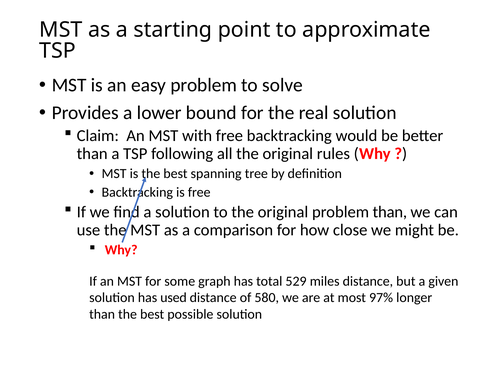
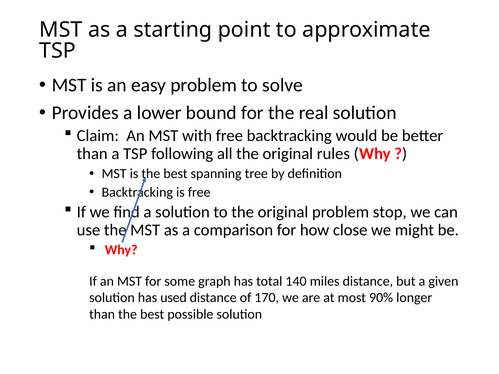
problem than: than -> stop (390, 212)
529: 529 -> 140 (296, 281)
580: 580 -> 170 (267, 298)
97%: 97% -> 90% (381, 298)
